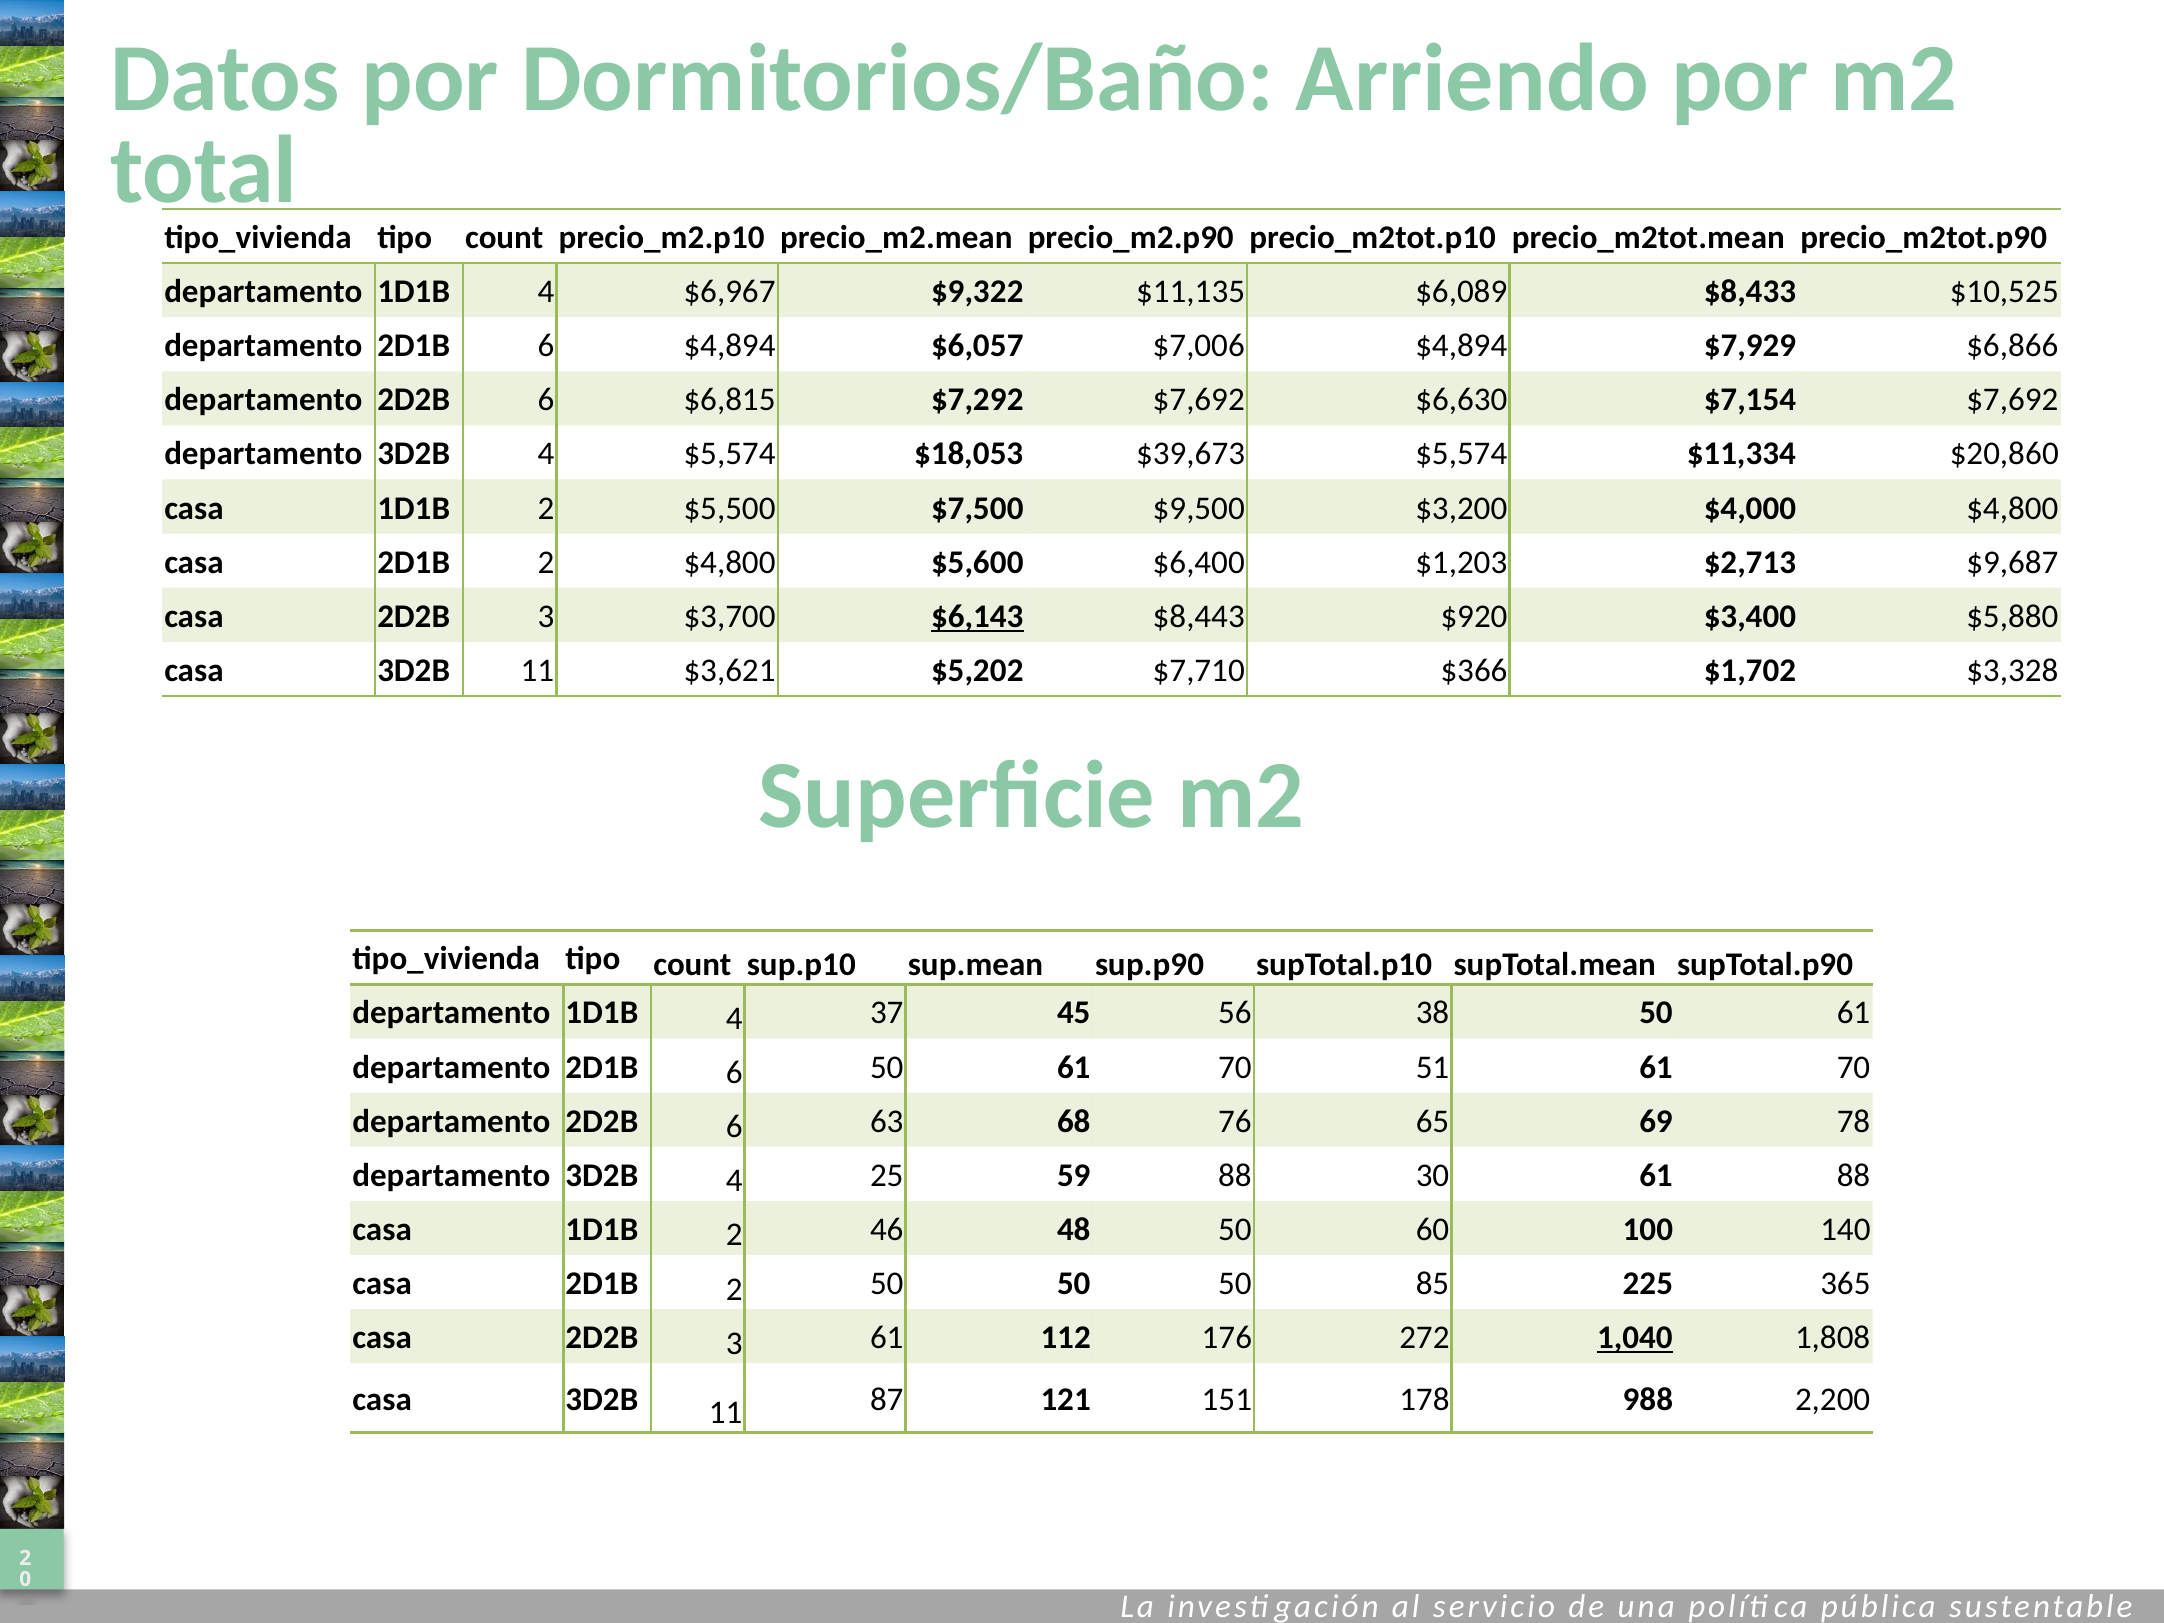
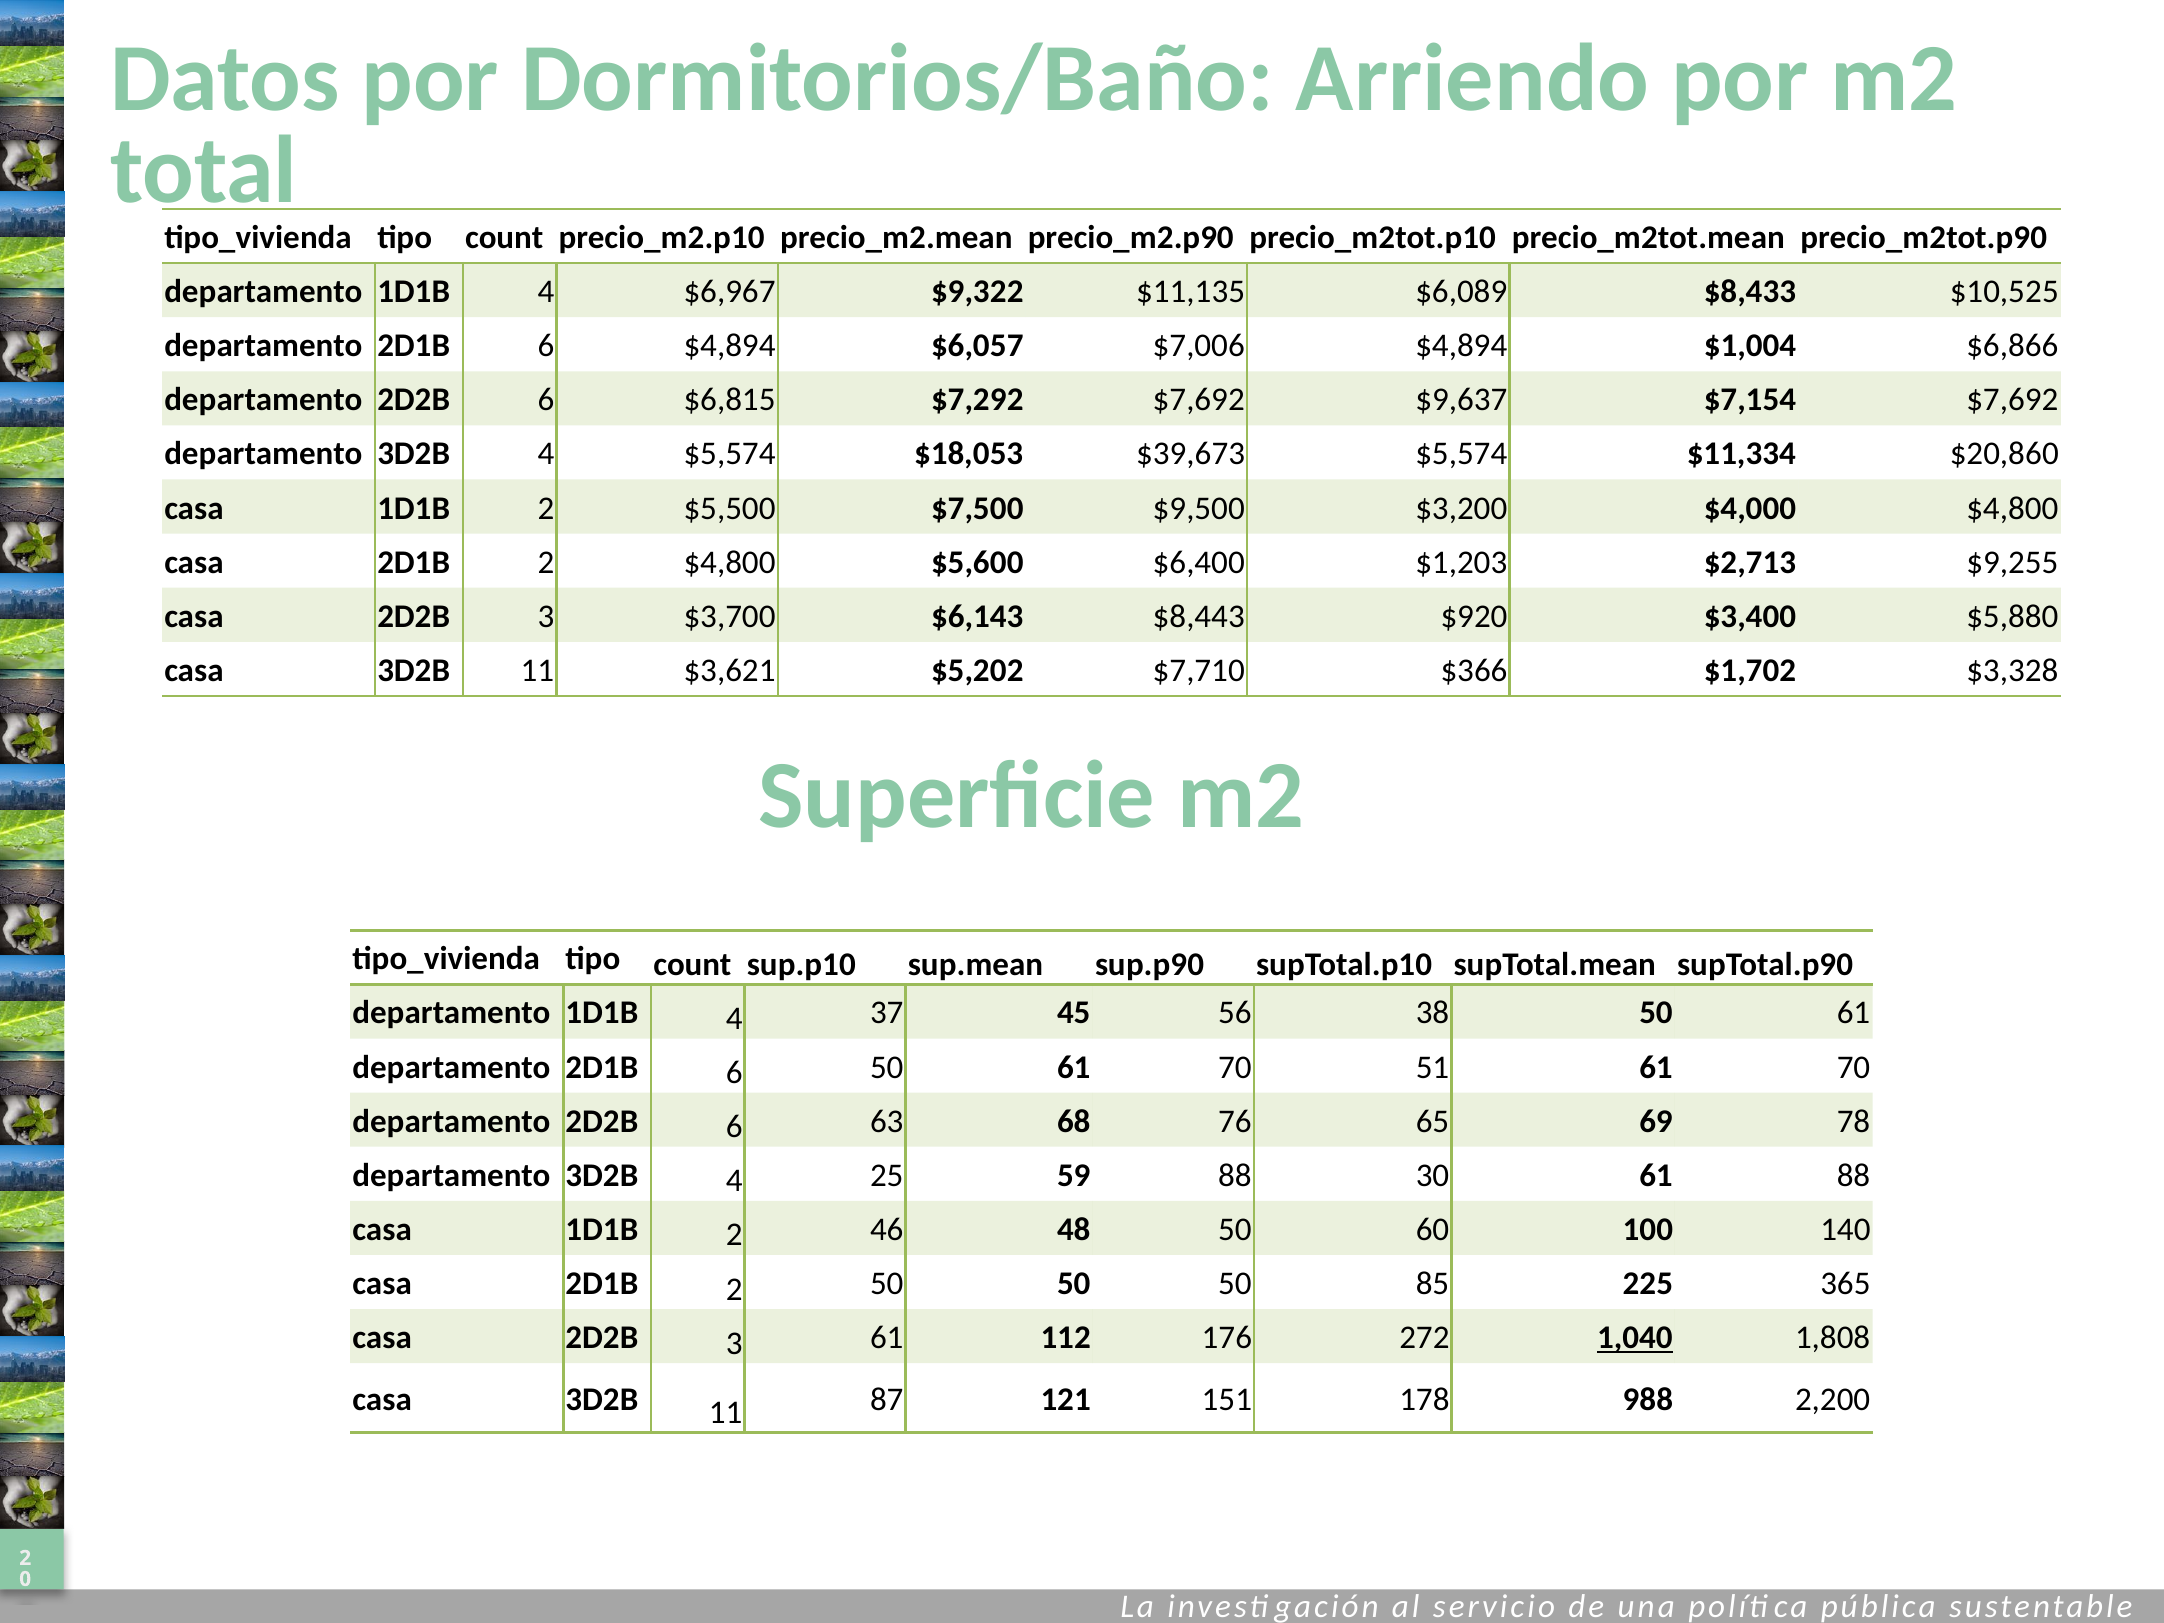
$7,929: $7,929 -> $1,004 (1750, 346)
$6,630: $6,630 -> $9,637 (1461, 400)
$9,687: $9,687 -> $9,255 (2012, 562)
$6,143 underline: present -> none (977, 616)
